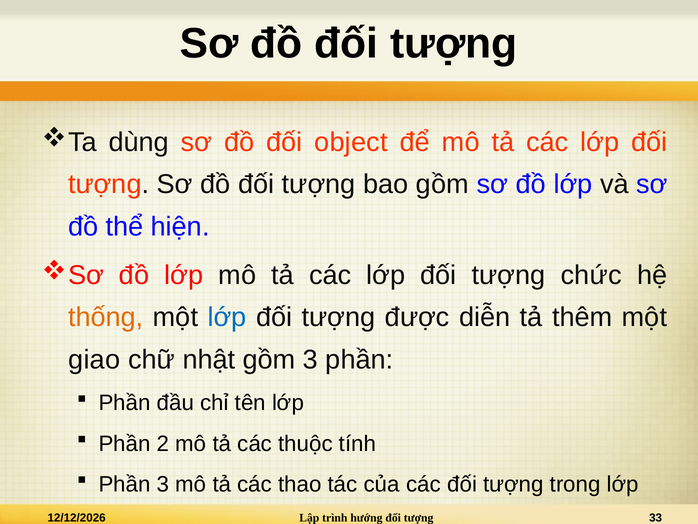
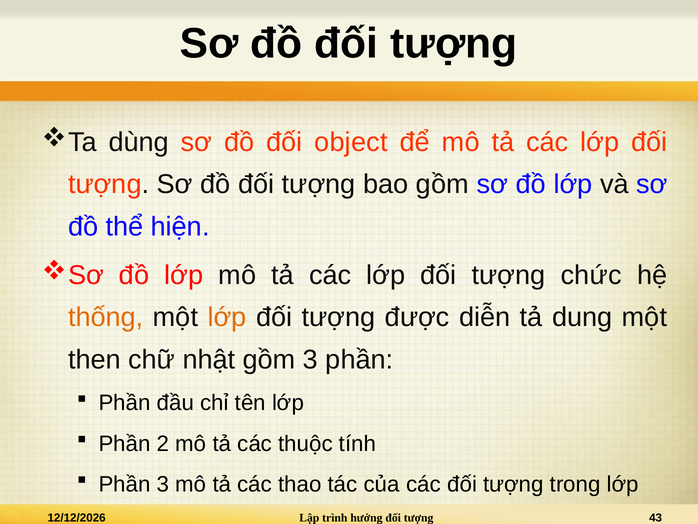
lớp colour: blue -> orange (227, 317)
thêm: thêm -> dung (582, 317)
giao: giao -> then (94, 360)
33: 33 -> 43 (656, 517)
